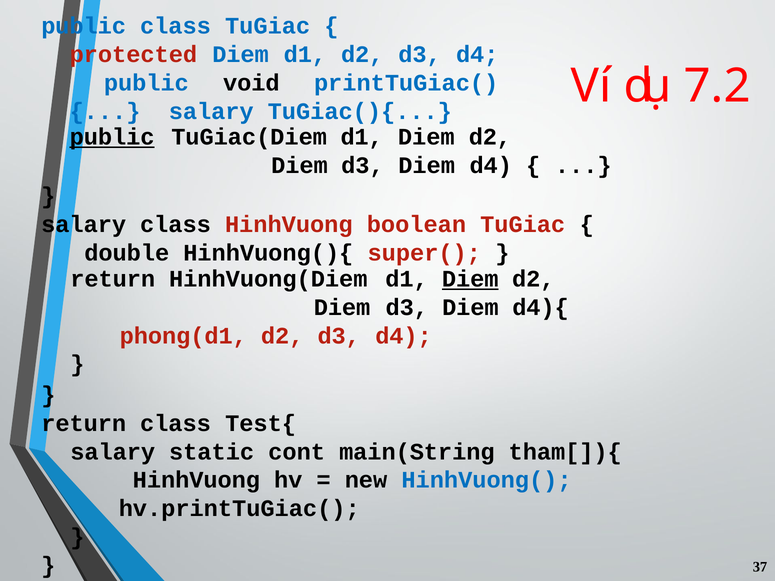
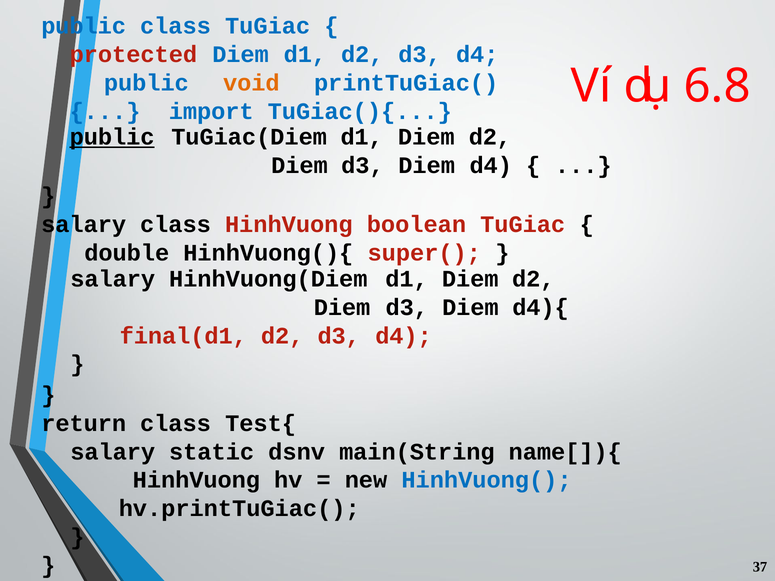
7.2: 7.2 -> 6.8 (717, 86)
void colour: black -> orange (251, 83)
salary: salary -> import (211, 111)
return: return -> salary (113, 279)
Diem underline: present -> none (470, 279)
phong(d1: phong(d1 -> final(d1 (183, 336)
cont: cont -> dsnv (297, 452)
tham[]){: tham[]){ -> name[]){ (565, 452)
